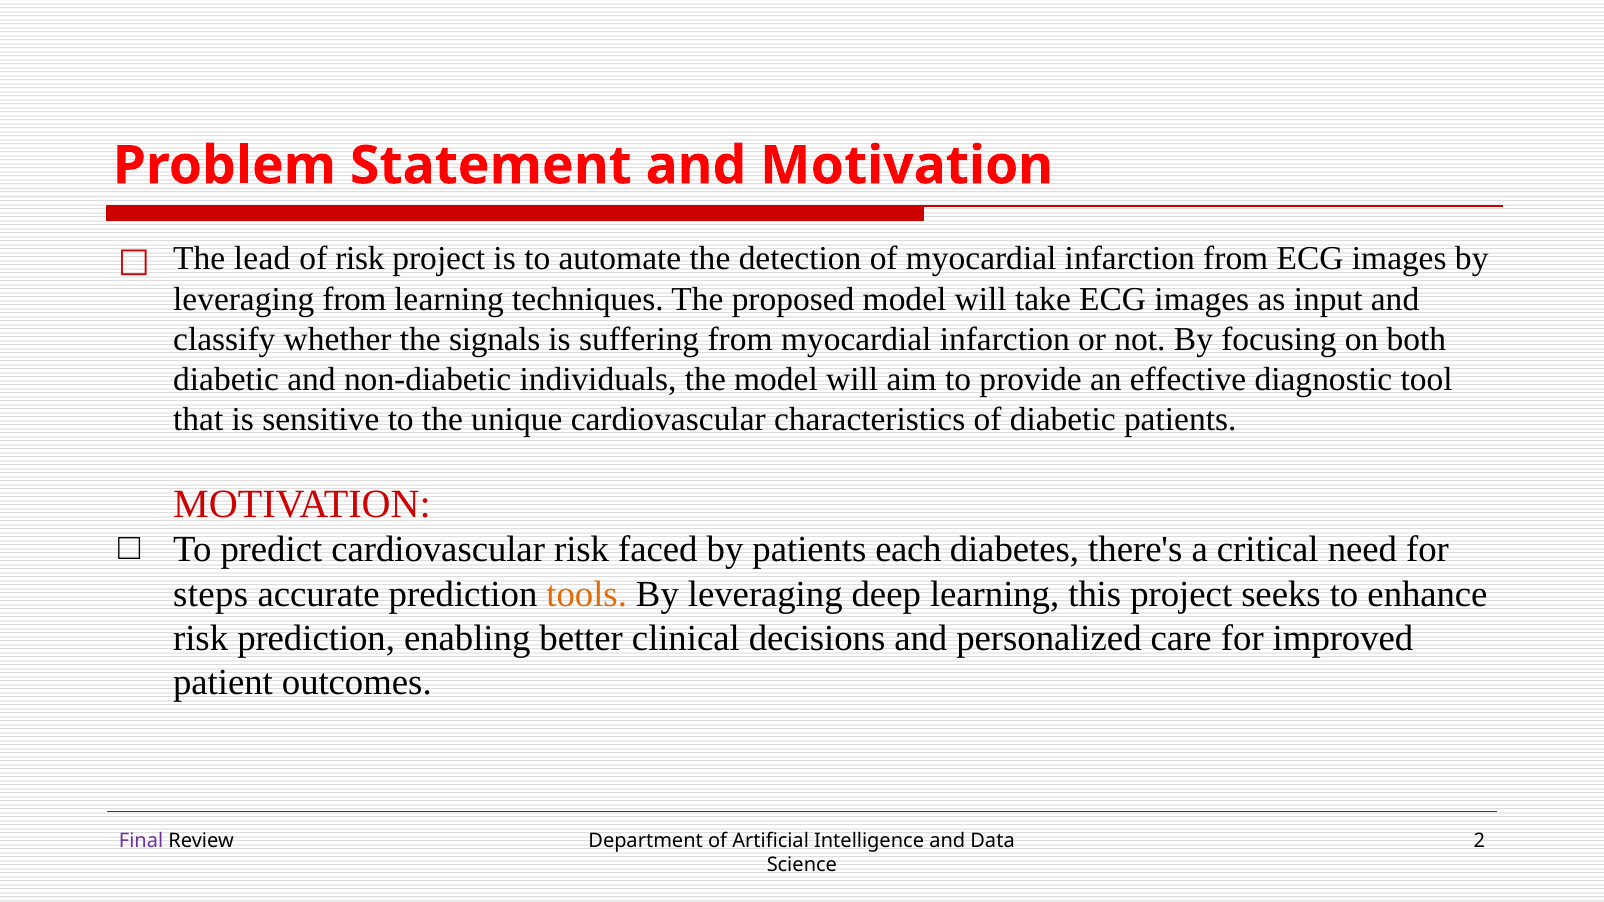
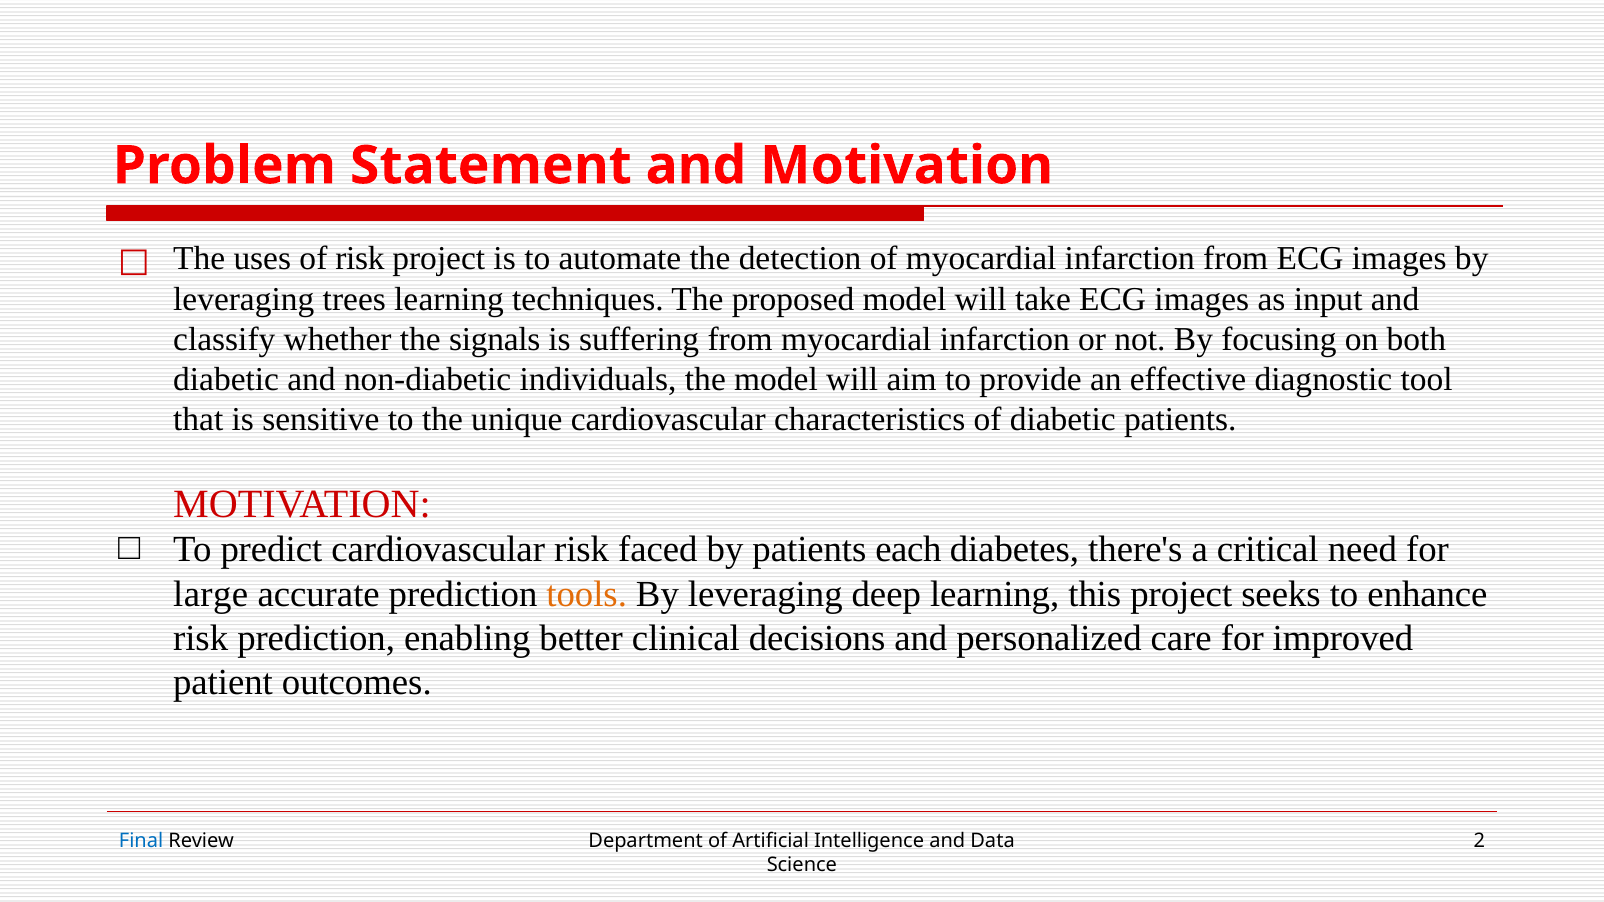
lead: lead -> uses (262, 259)
leveraging from: from -> trees (354, 299)
steps: steps -> large (211, 594)
Final colour: purple -> blue (141, 841)
